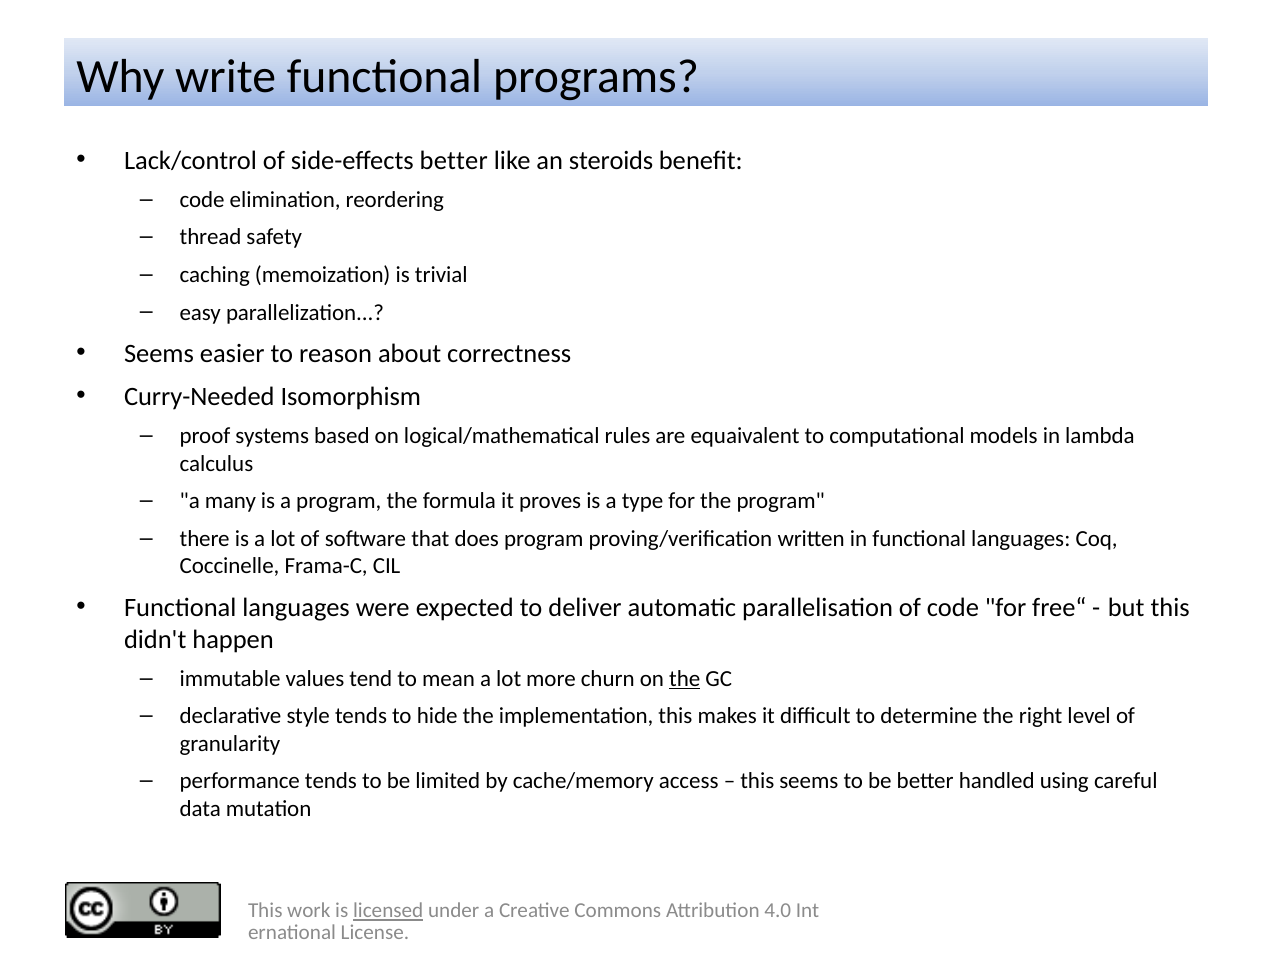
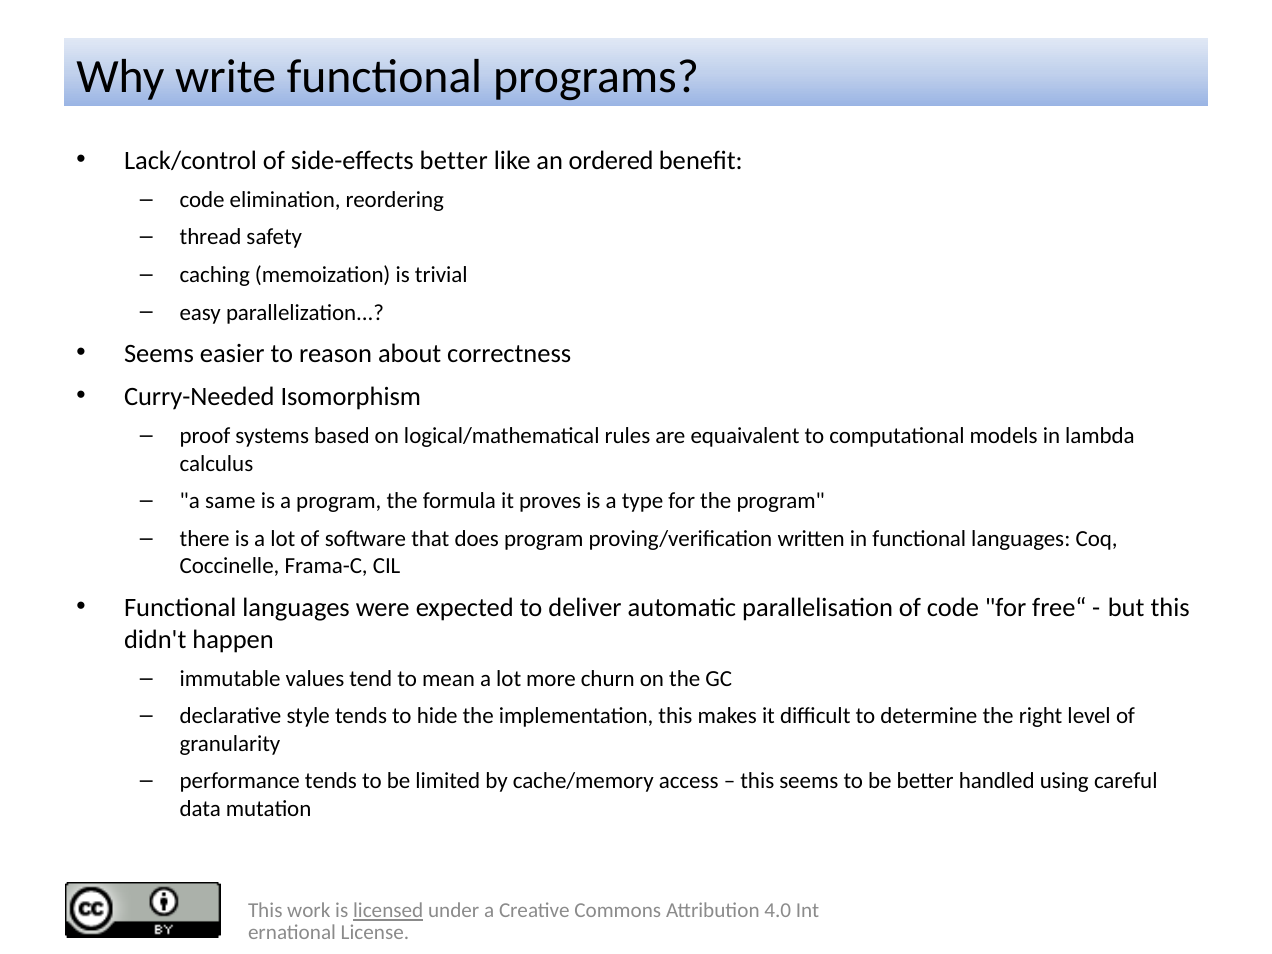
steroids: steroids -> ordered (611, 161)
many: many -> same (230, 501)
the underline: present -> none (685, 679)
